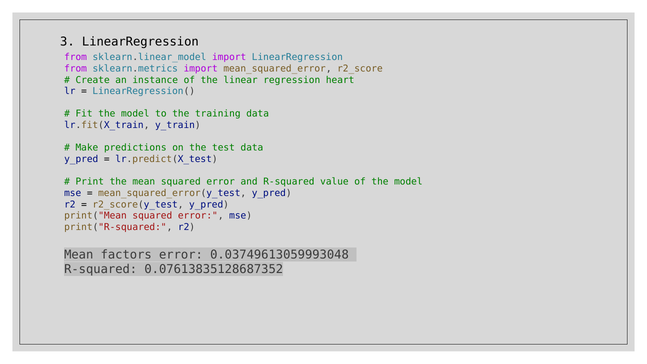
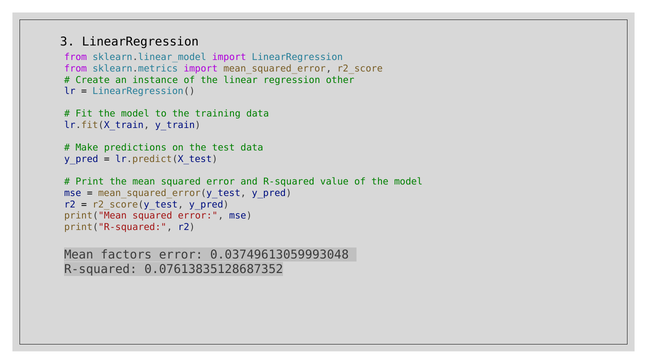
heart: heart -> other (340, 80)
